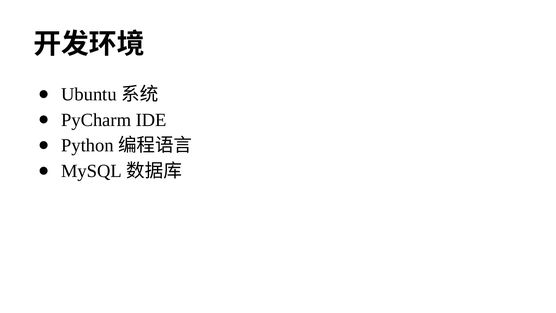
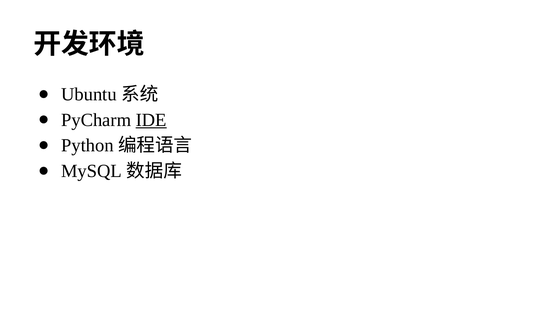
IDE underline: none -> present (151, 120)
